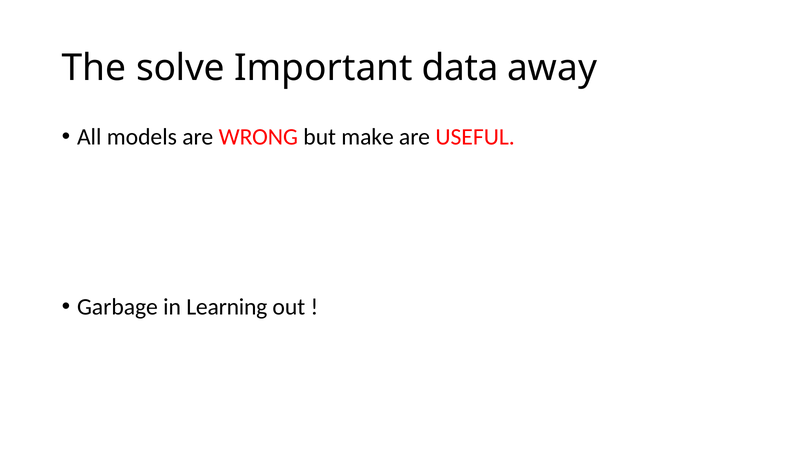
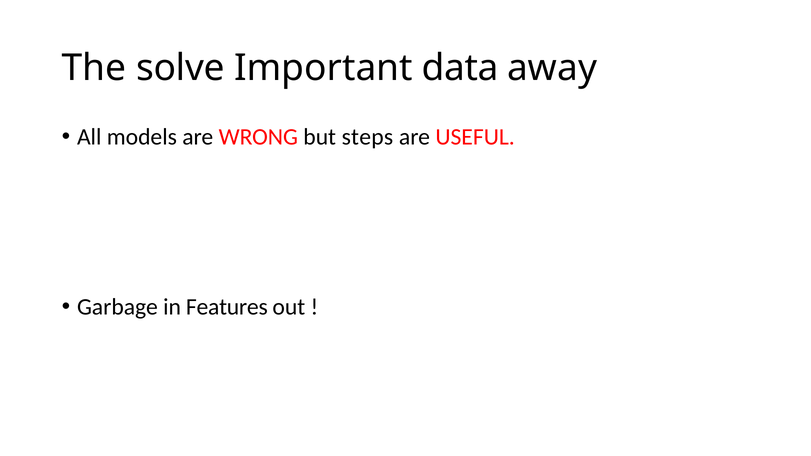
make: make -> steps (367, 137)
Learning: Learning -> Features (227, 307)
